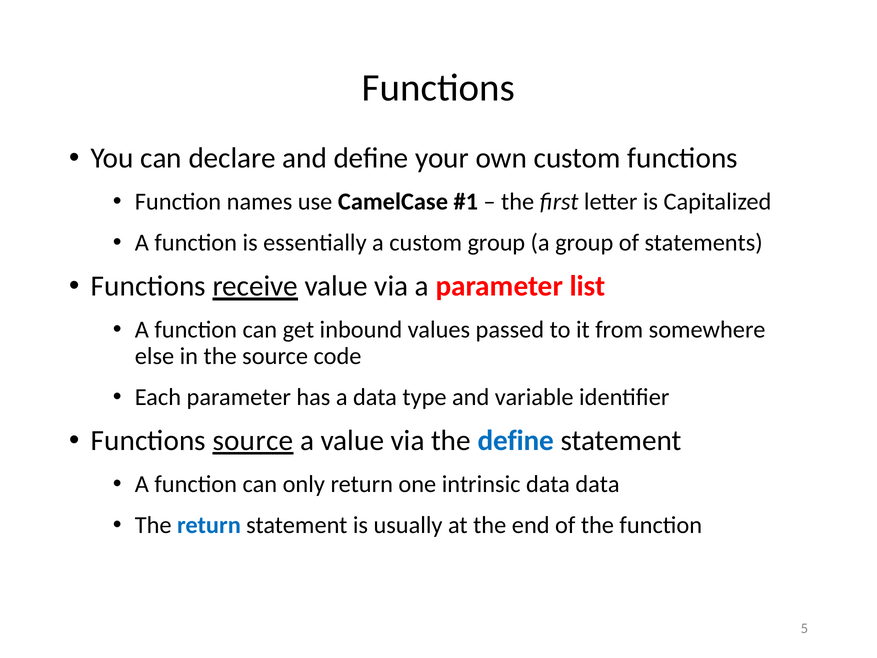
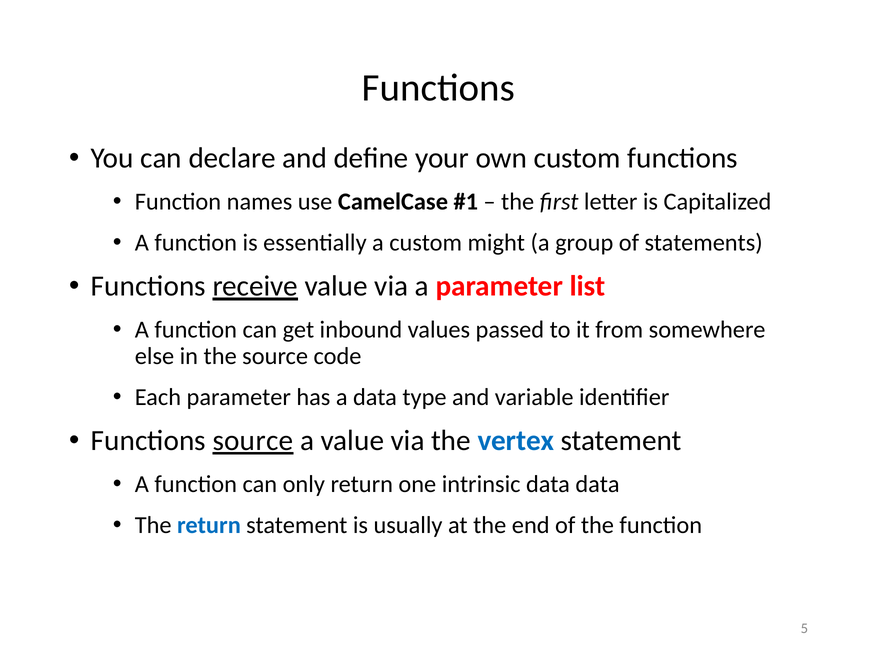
custom group: group -> might (496, 243)
the define: define -> vertex (516, 441)
